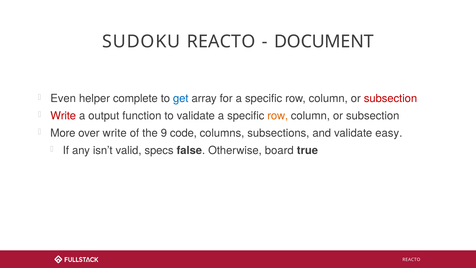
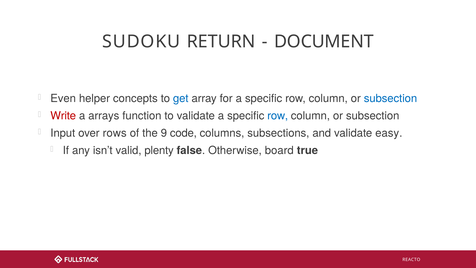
SUDOKU REACTO: REACTO -> RETURN (221, 42)
complete: complete -> concepts (135, 98)
subsection colour: red -> blue (390, 98)
output: output -> arrays (104, 116)
row colour: orange -> blue (278, 116)
More: More -> Input (63, 133)
over write: write -> rows (115, 133)
specs: specs -> plenty (159, 150)
